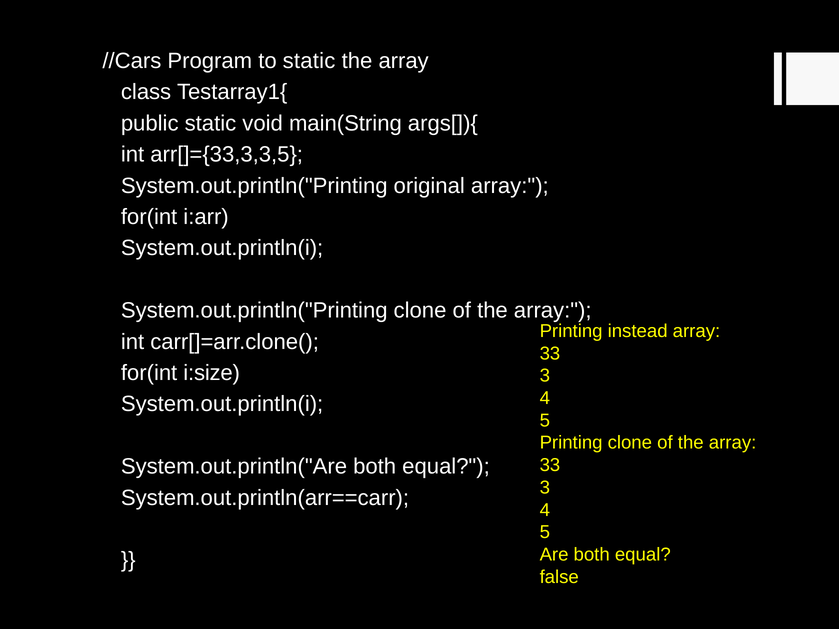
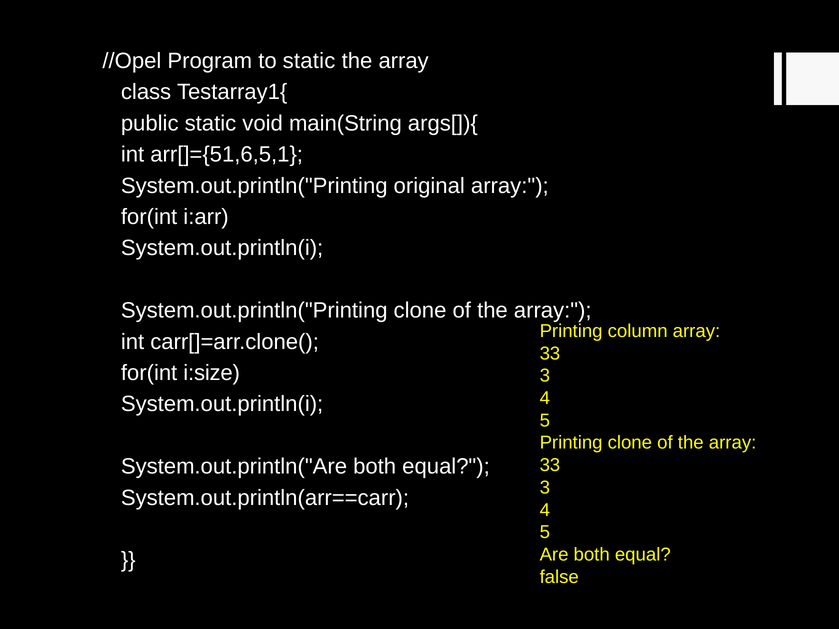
//Cars: //Cars -> //Opel (132, 61)
arr[]={33,3,3,5: arr[]={33,3,3,5 -> arr[]={51,6,5,1 (227, 155)
instead: instead -> column (638, 331)
